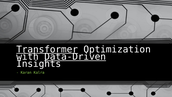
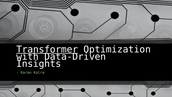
Data-Driven underline: present -> none (75, 56)
